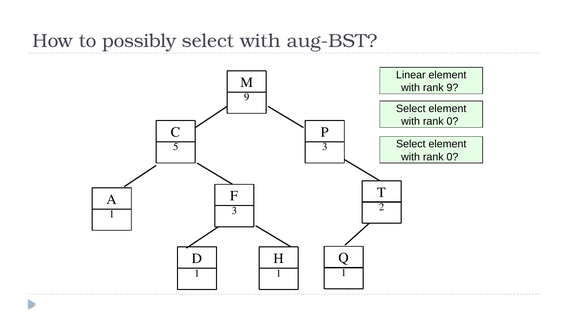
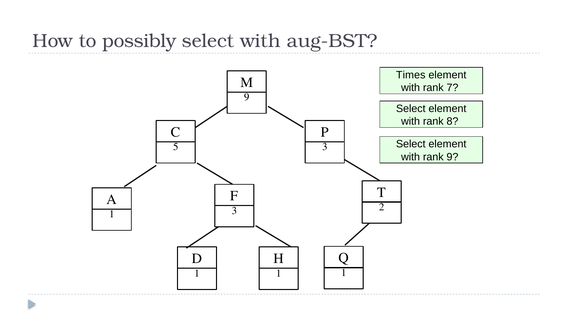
Linear: Linear -> Times (411, 75)
rank 9: 9 -> 7 (452, 88)
0: 0 -> 8 (452, 122)
0: 0 -> 9 (452, 157)
